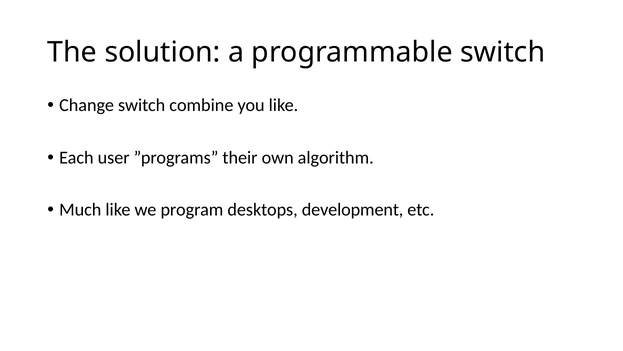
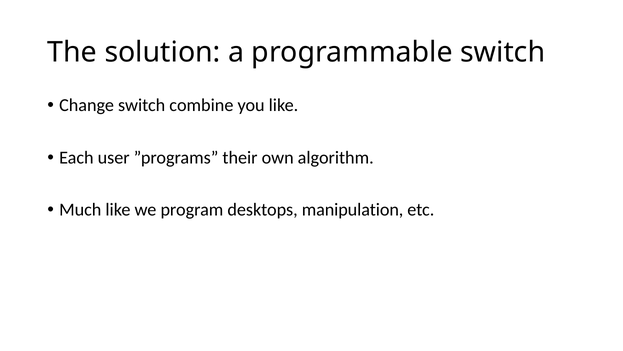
development: development -> manipulation (353, 210)
